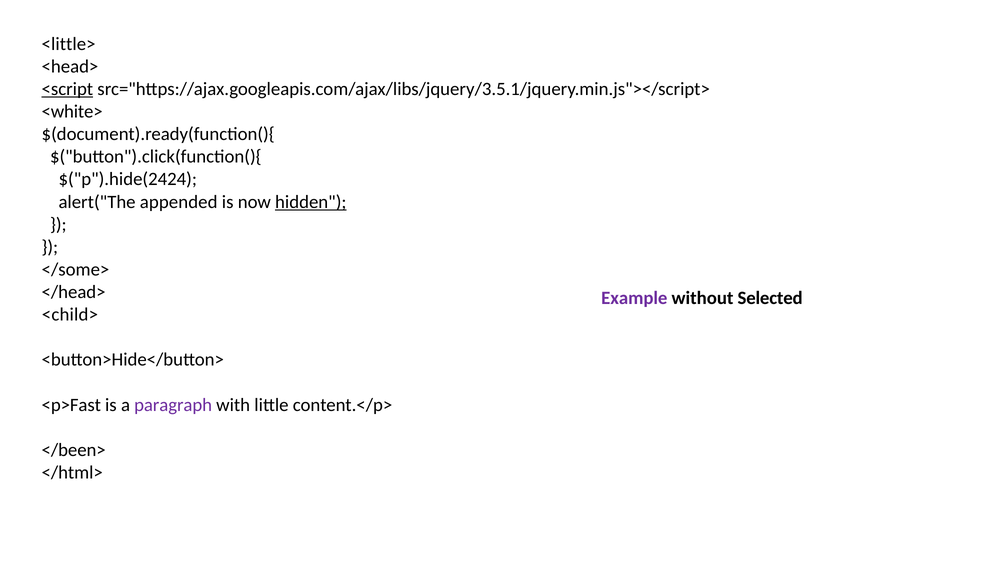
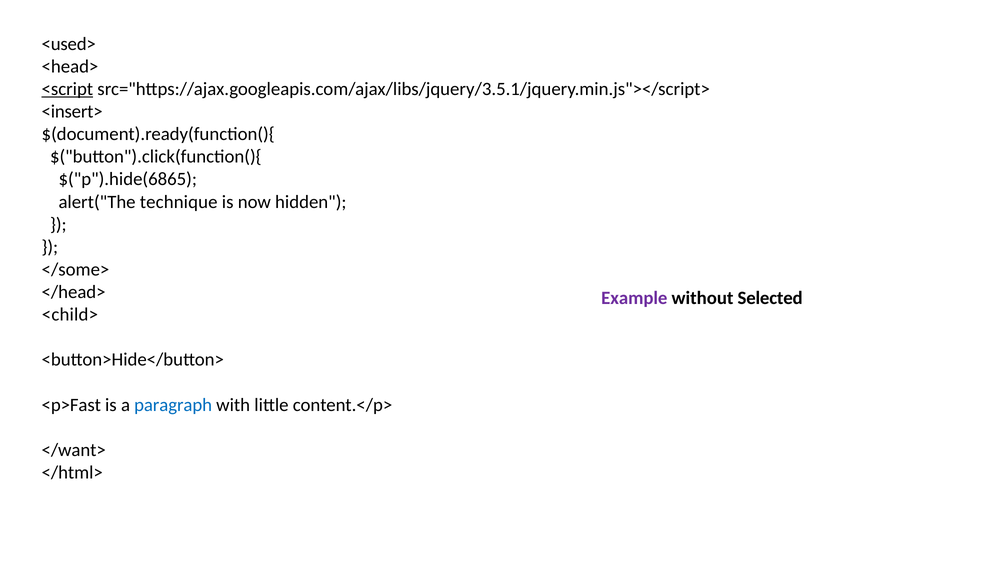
<little>: <little> -> <used> (69, 44)
<white>: <white> -> <insert> (72, 112)
$("p").hide(2424: $("p").hide(2424 -> $("p").hide(6865 (128, 179)
appended: appended -> technique (179, 202)
hidden underline: present -> none (311, 202)
paragraph colour: purple -> blue (173, 405)
</been>: </been> -> </want> (74, 450)
